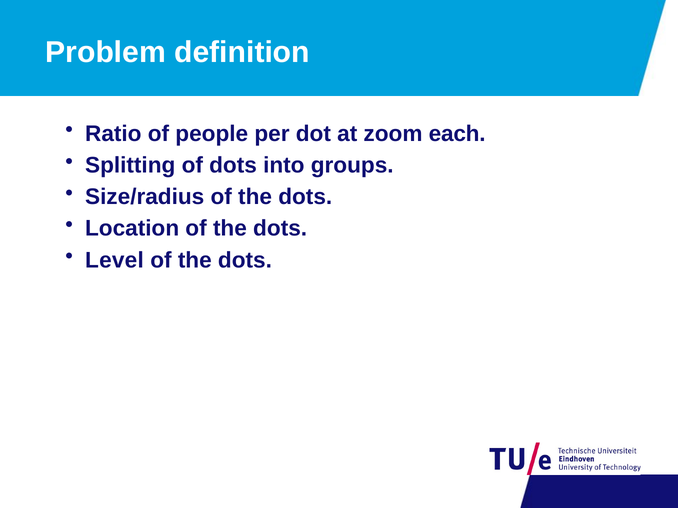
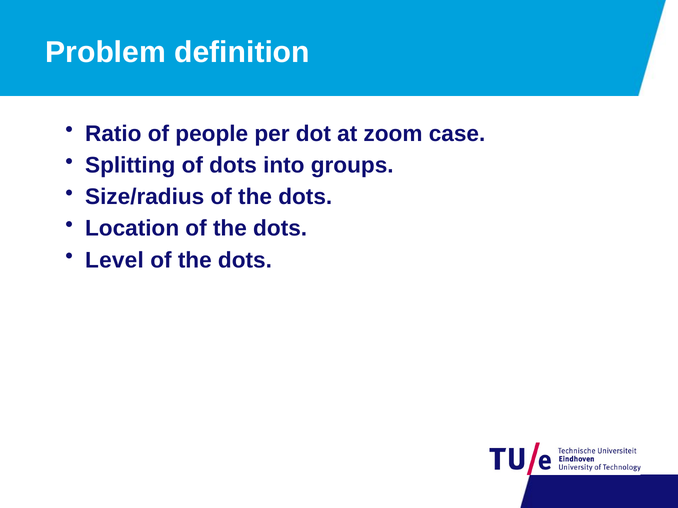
each: each -> case (457, 134)
